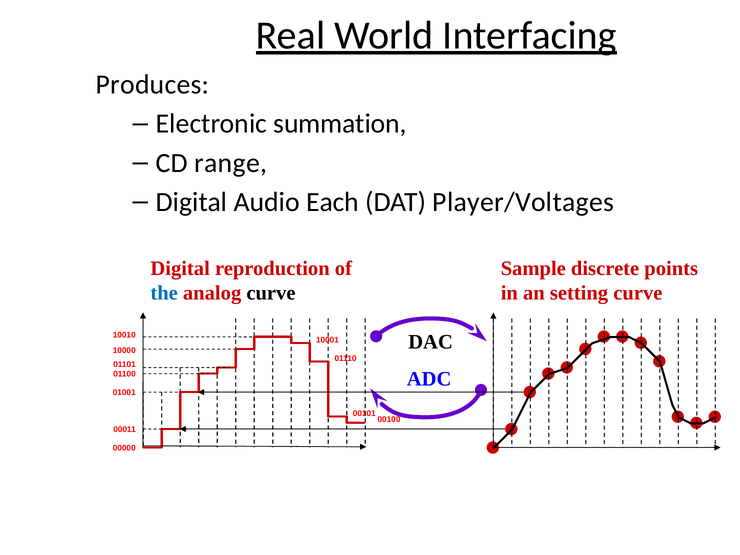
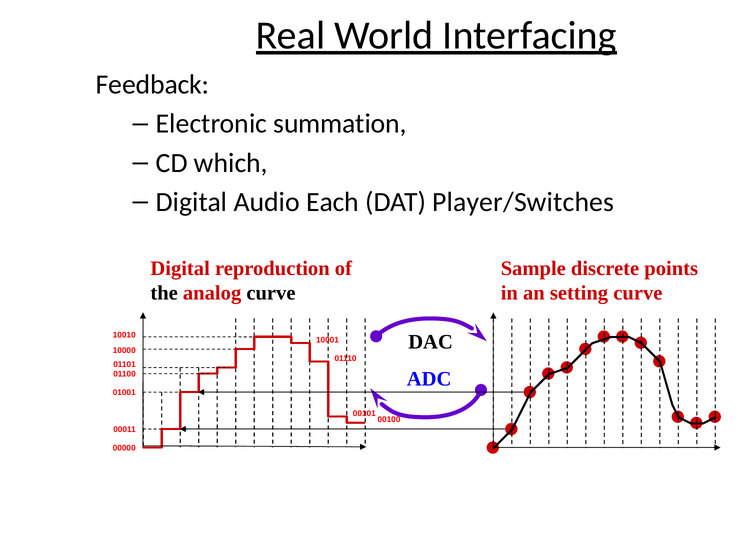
Produces: Produces -> Feedback (153, 85)
range: range -> which (231, 163)
Player/Voltages: Player/Voltages -> Player/Switches (523, 202)
the colour: blue -> black (164, 293)
